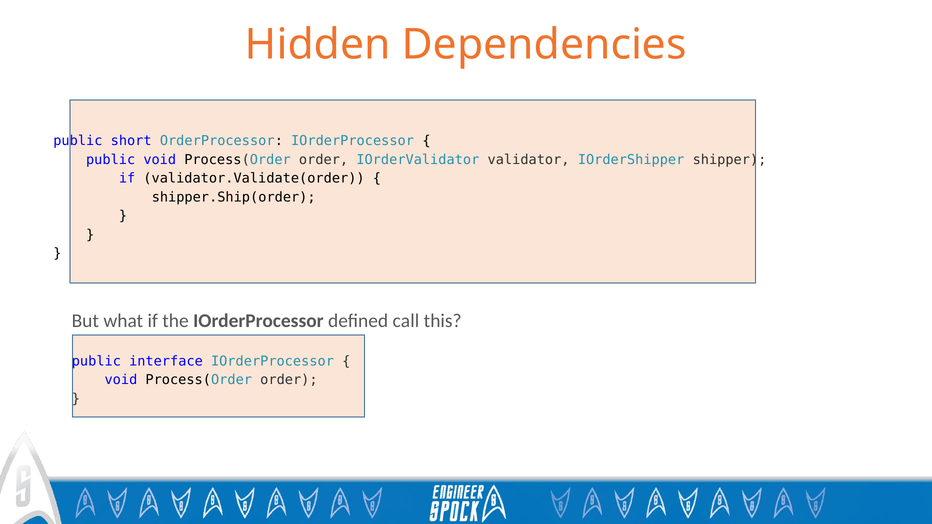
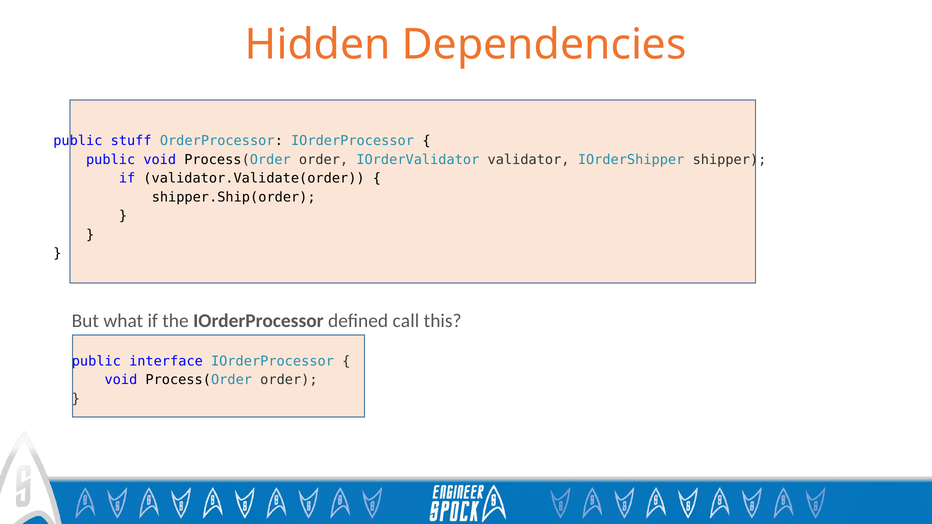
short: short -> stuff (131, 141)
